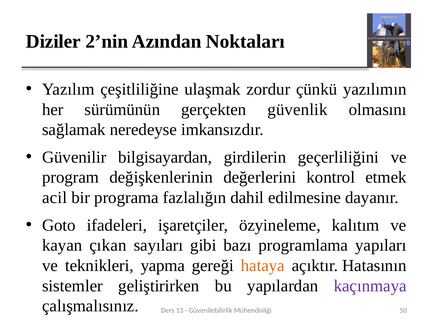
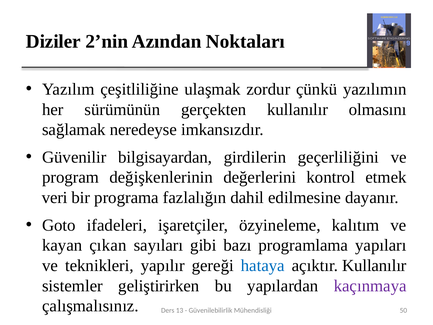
gerçekten güvenlik: güvenlik -> kullanılır (298, 109)
acil: acil -> veri (55, 198)
yapma: yapma -> yapılır (163, 265)
hataya colour: orange -> blue (263, 265)
açıktır Hatasının: Hatasının -> Kullanılır (374, 265)
